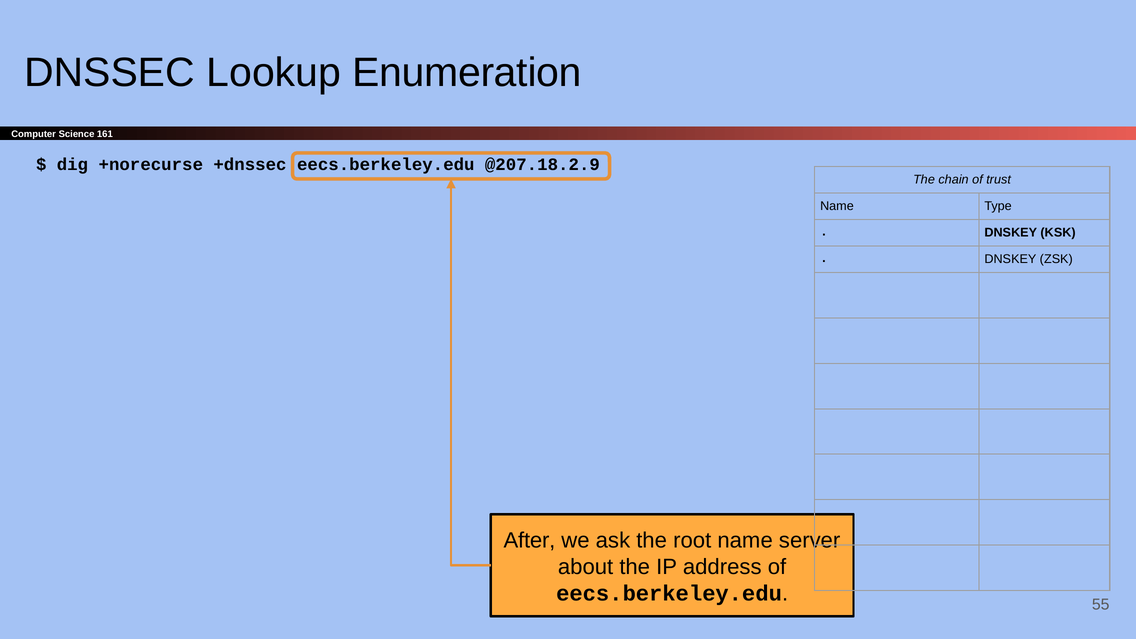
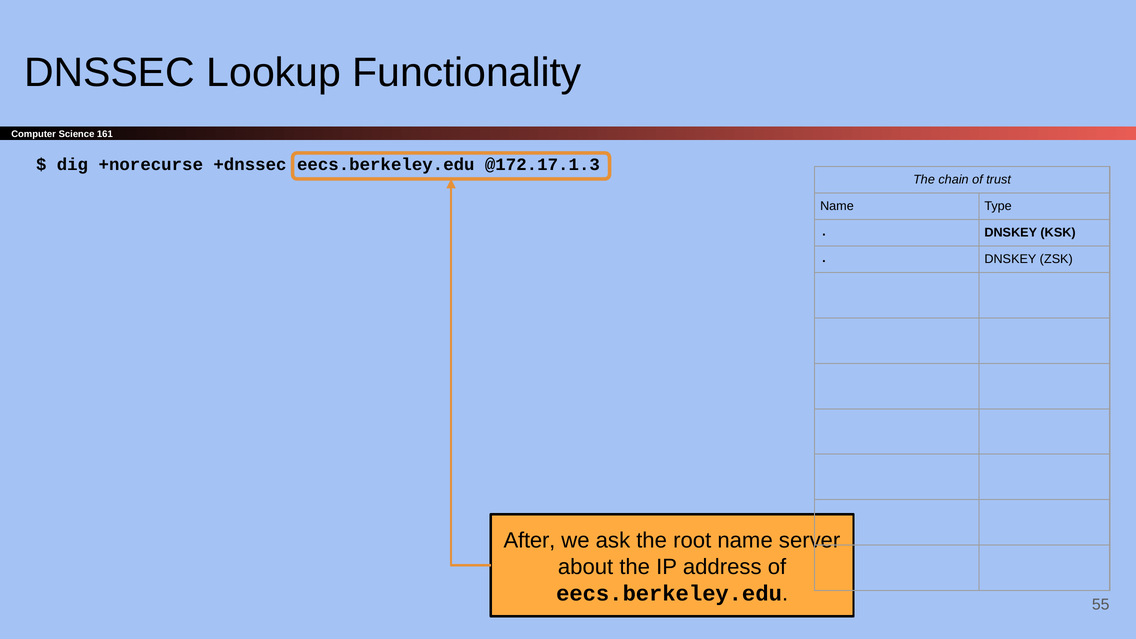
Enumeration: Enumeration -> Functionality (467, 72)
@207.18.2.9: @207.18.2.9 -> @172.17.1.3 (542, 165)
